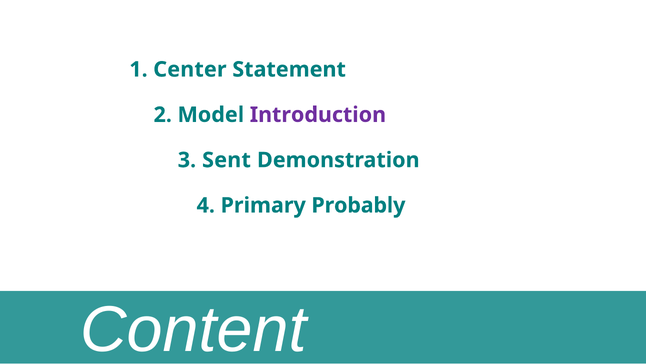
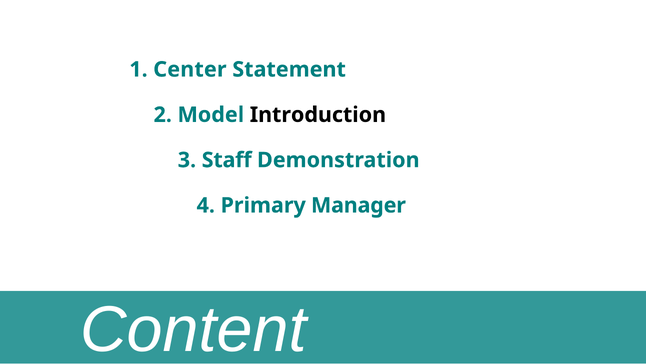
Introduction colour: purple -> black (318, 115)
Sent: Sent -> Staff (227, 160)
Probably: Probably -> Manager (358, 205)
